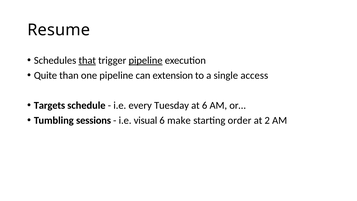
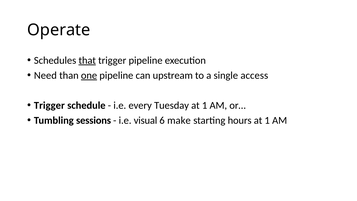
Resume: Resume -> Operate (59, 30)
pipeline underline: present -> none (146, 60)
Quite: Quite -> Need (45, 75)
one underline: none -> present (89, 75)
extension: extension -> upstream (173, 75)
Targets: Targets -> Trigger (49, 105)
6: 6 -> 1 (205, 105)
order: order -> hours (240, 120)
2: 2 -> 1 (267, 120)
